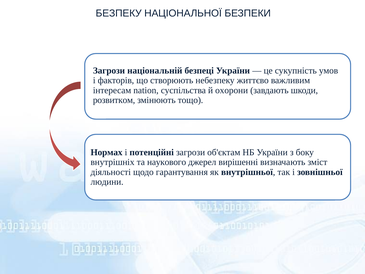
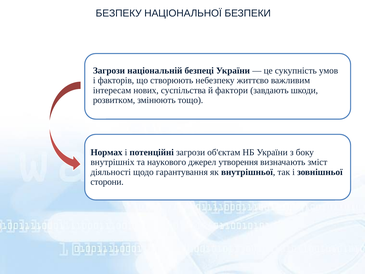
nation: nation -> нових (146, 90)
охорони: охорони -> фактори (232, 90)
вирішенні: вирішенні -> утворення (238, 162)
людини: людини -> сторони (107, 182)
